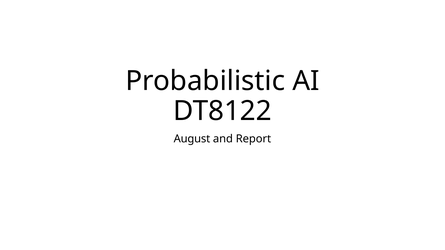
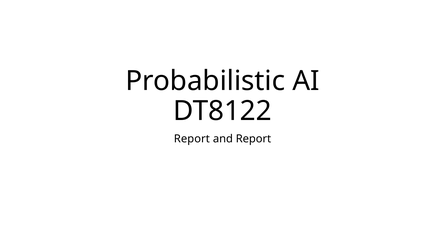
August: August -> Report (192, 139)
